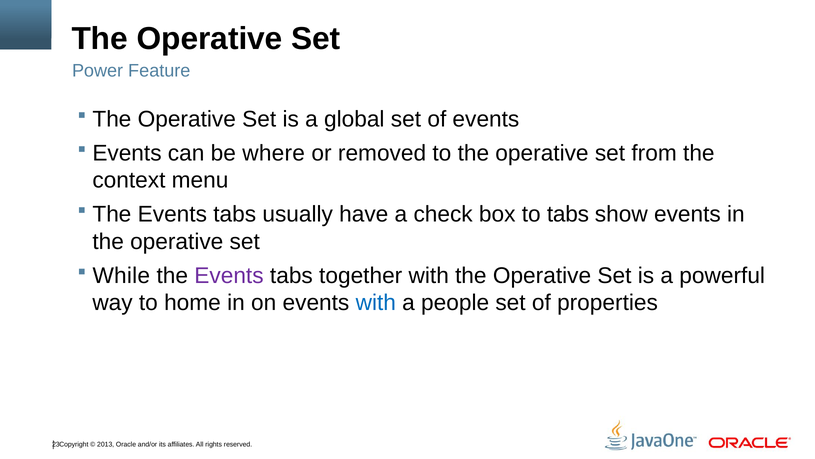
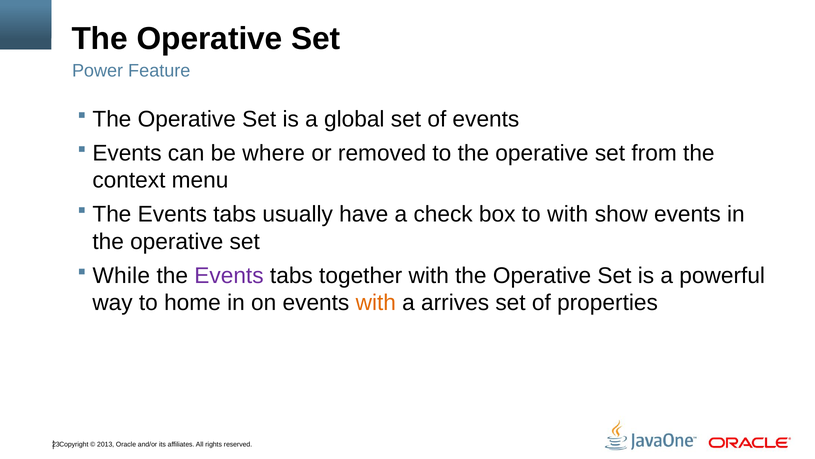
to tabs: tabs -> with (568, 214)
with colour: blue -> orange (376, 302)
people: people -> arrives (455, 302)
